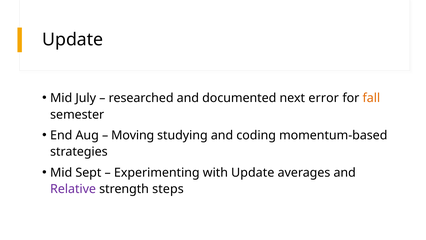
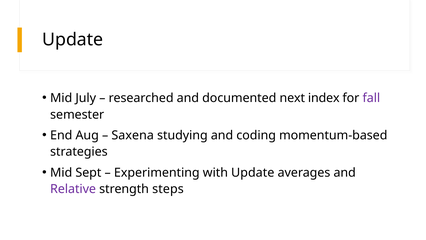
error: error -> index (324, 98)
fall colour: orange -> purple (371, 98)
Moving: Moving -> Saxena (133, 135)
